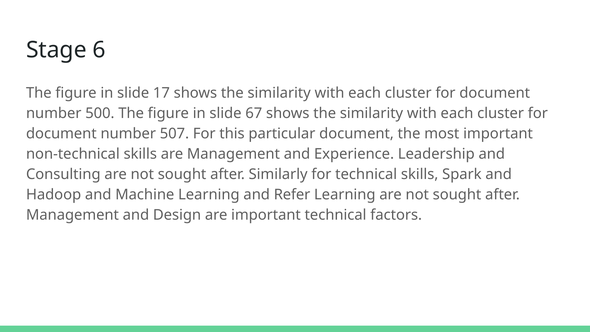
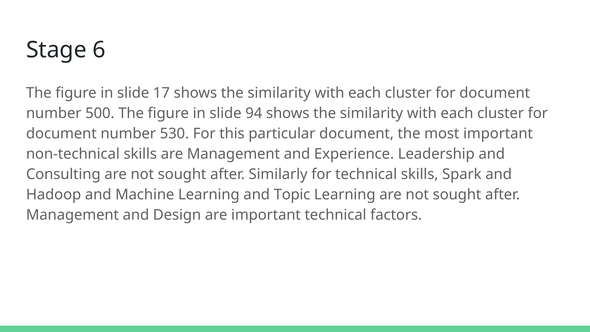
67: 67 -> 94 (254, 113)
507: 507 -> 530 (174, 133)
Refer: Refer -> Topic (292, 195)
